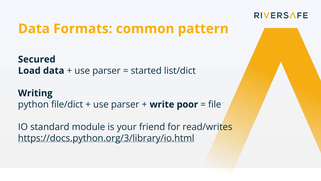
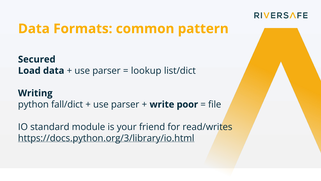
started: started -> lookup (146, 70)
file/dict: file/dict -> fall/dict (67, 104)
